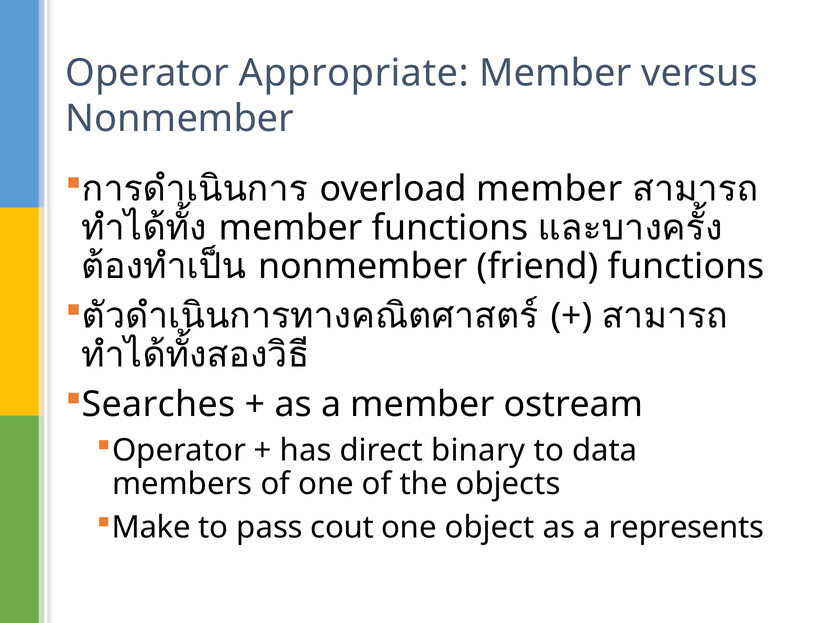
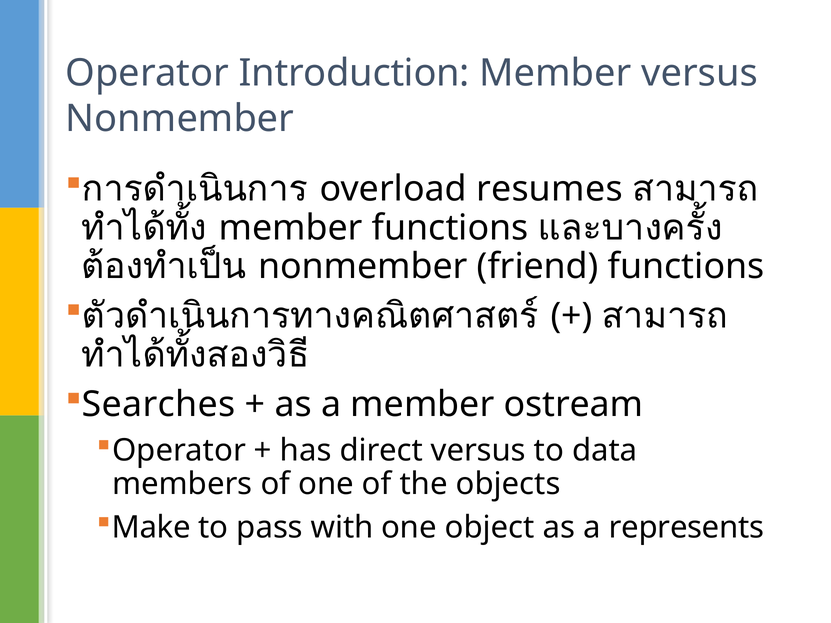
Appropriate: Appropriate -> Introduction (354, 73)
overload member: member -> resumes (549, 189)
direct binary: binary -> versus (478, 451)
cout: cout -> with (342, 528)
